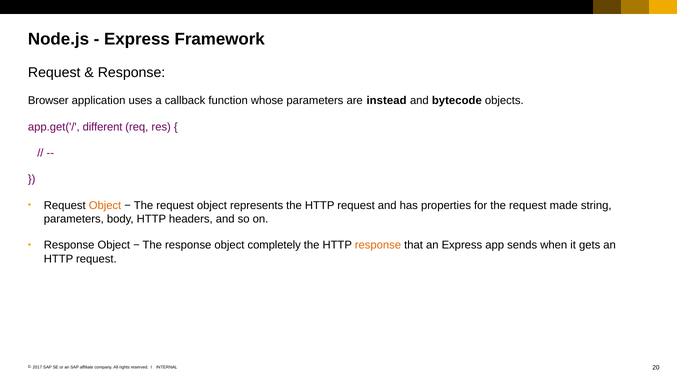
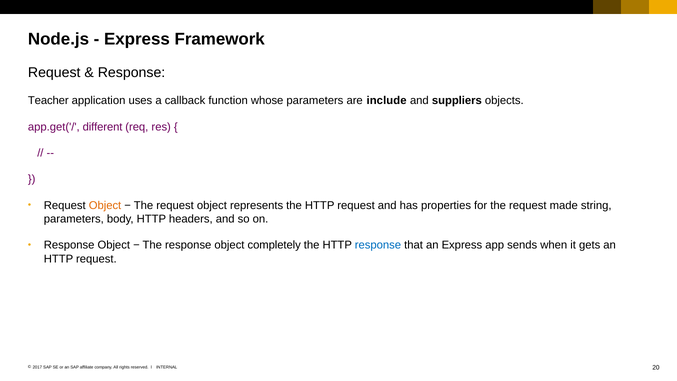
Browser: Browser -> Teacher (48, 100)
instead: instead -> include (387, 100)
bytecode: bytecode -> suppliers (457, 100)
response colour: orange -> blue (378, 245)
